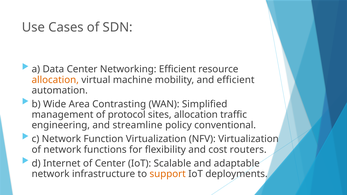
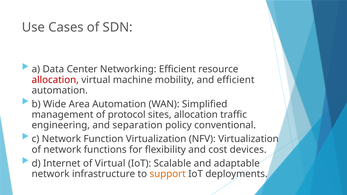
allocation colour: orange -> red (55, 80)
Area Contrasting: Contrasting -> Automation (119, 104)
streamline: streamline -> separation (138, 125)
routers: routers -> devices (248, 150)
of Center: Center -> Virtual (110, 164)
